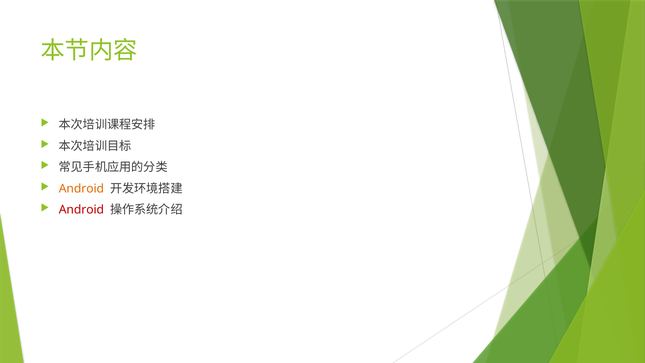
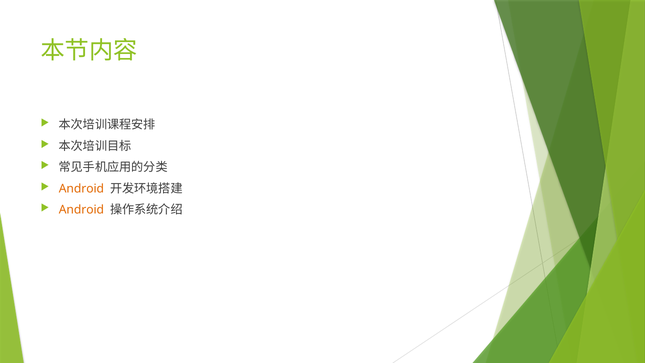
Android colour: red -> orange (81, 210)
